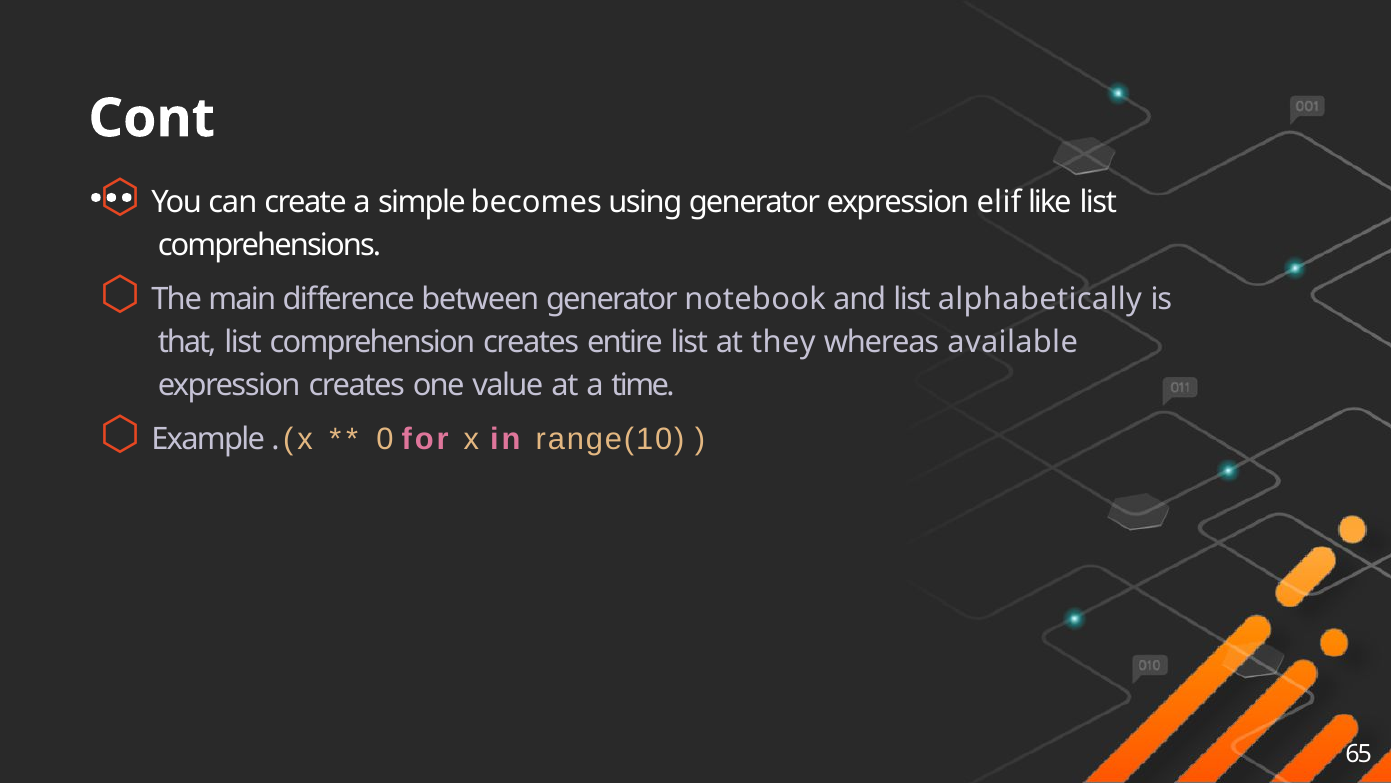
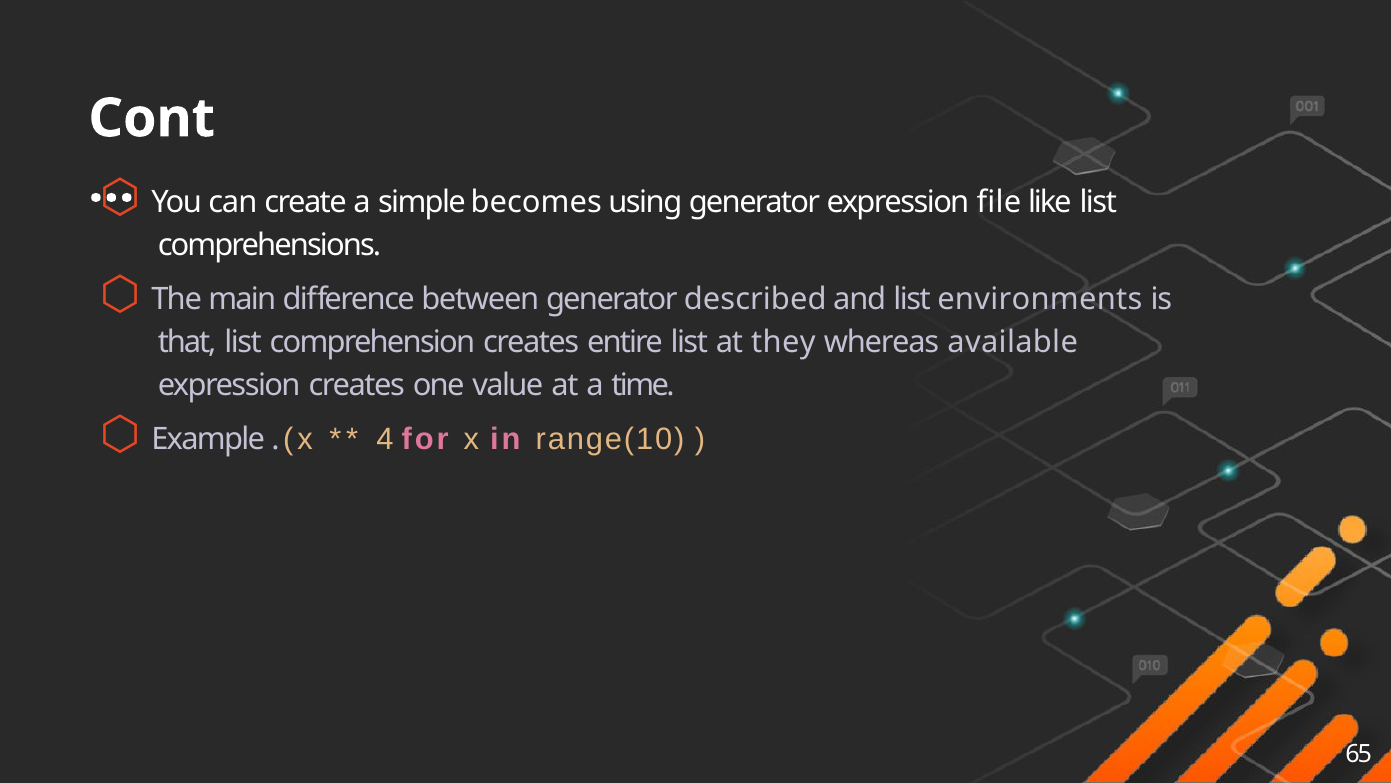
elif: elif -> file (999, 202)
notebook: notebook -> described (755, 299)
alphabetically: alphabetically -> environments (1040, 299)
0: 0 -> 4 (385, 439)
